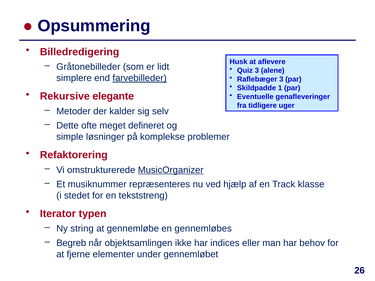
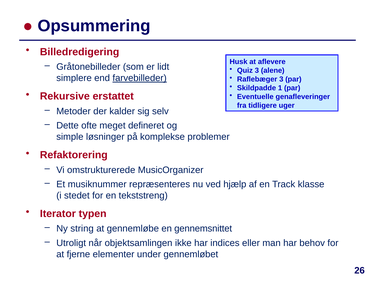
elegante: elegante -> erstattet (113, 96)
MusicOrganizer underline: present -> none (171, 170)
gennemløbes: gennemløbes -> gennemsnittet (203, 229)
Begreb: Begreb -> Utroligt (71, 243)
